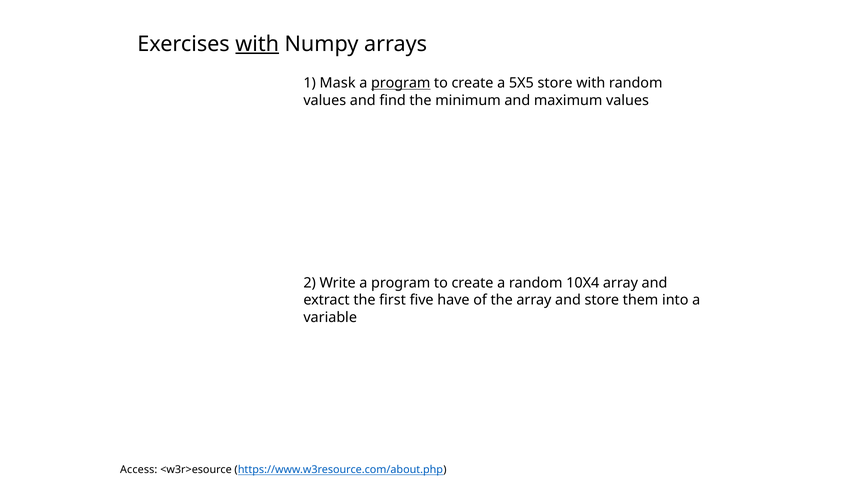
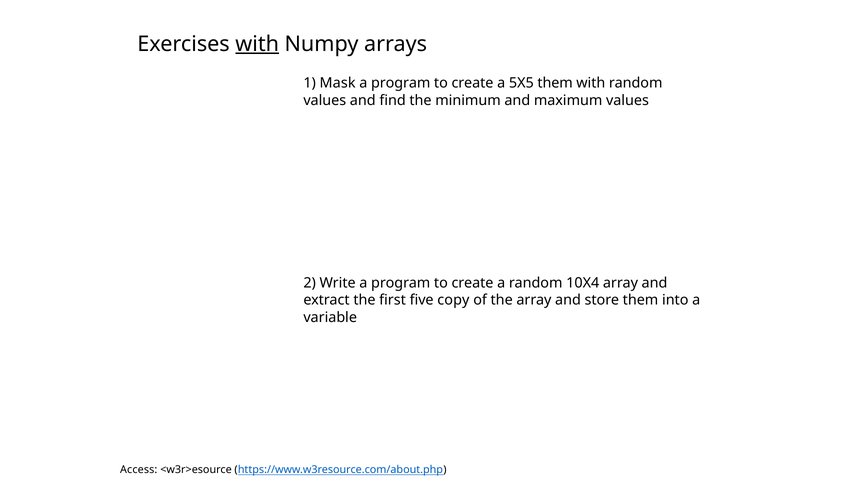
program underline: present -> none (401, 83)
5X5 store: store -> them (555, 83)
have: have -> copy (453, 300)
